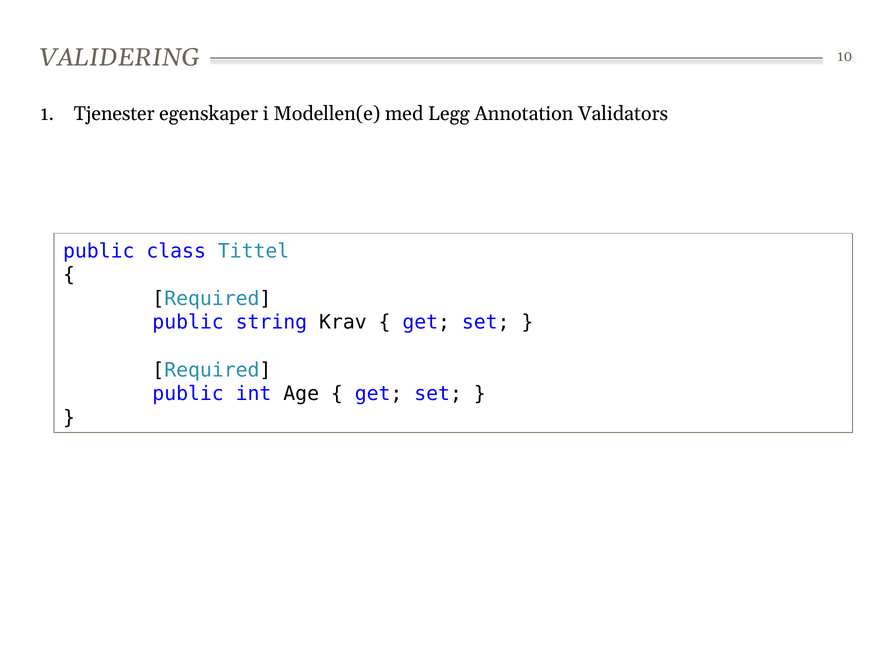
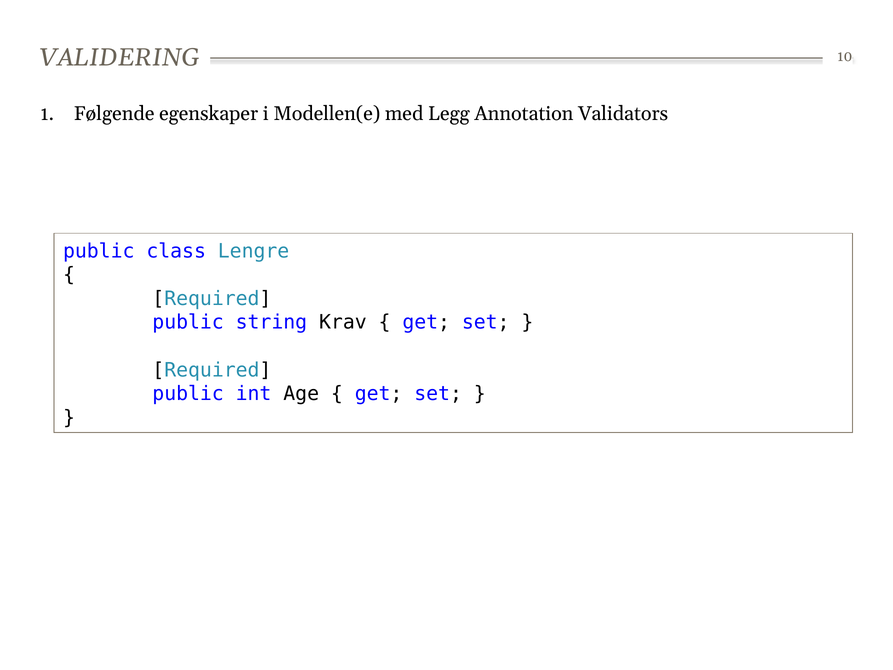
Tjenester: Tjenester -> Følgende (114, 114)
Tittel: Tittel -> Lengre (254, 251)
